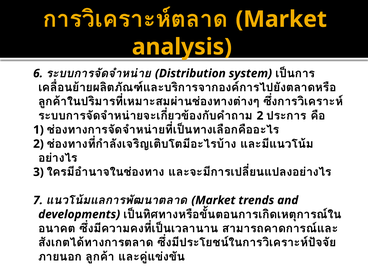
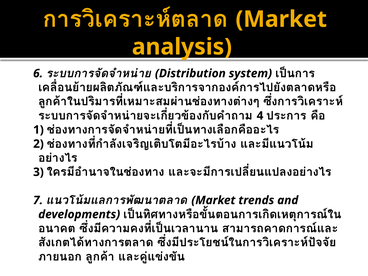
2: 2 -> 4 (260, 116)
